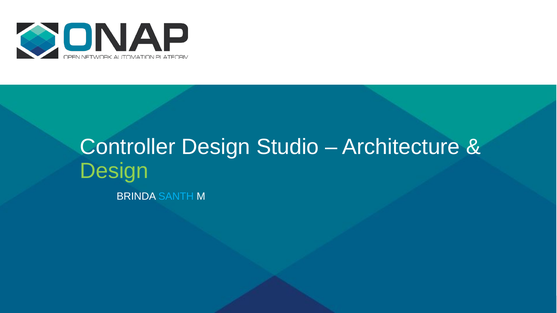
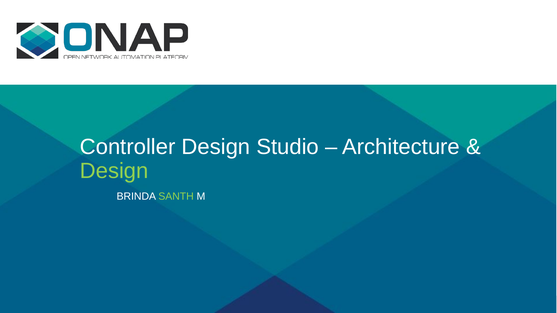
SANTH colour: light blue -> light green (176, 197)
